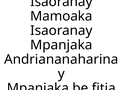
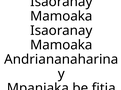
Mpanjaka: Mpanjaka -> Mamoaka (61, 45)
